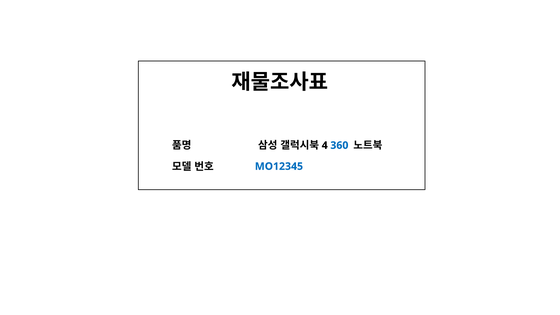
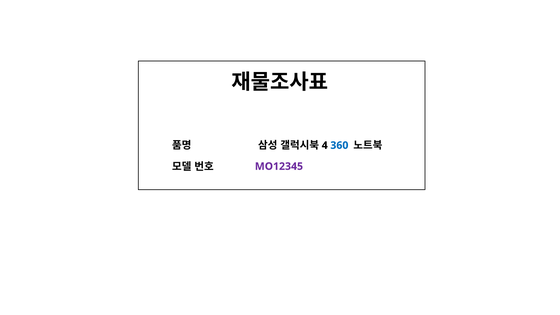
MO12345 colour: blue -> purple (279, 166)
